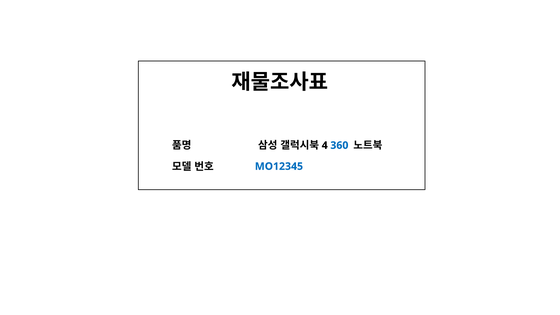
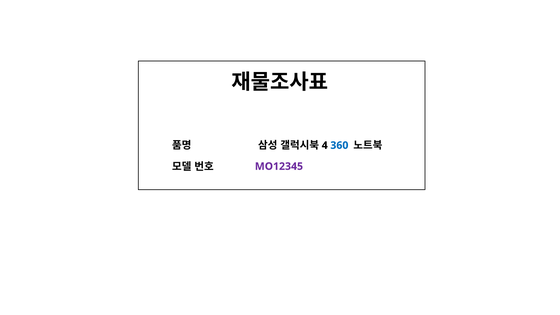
MO12345 colour: blue -> purple (279, 166)
